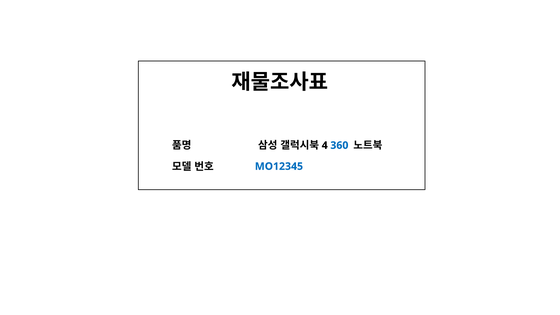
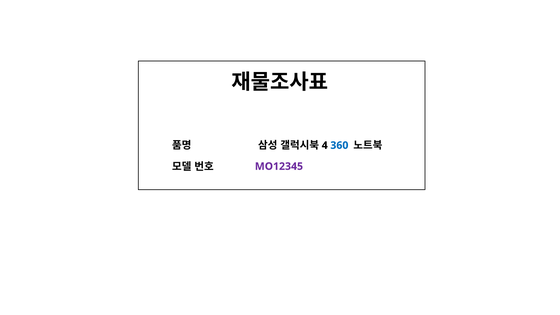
MO12345 colour: blue -> purple (279, 166)
